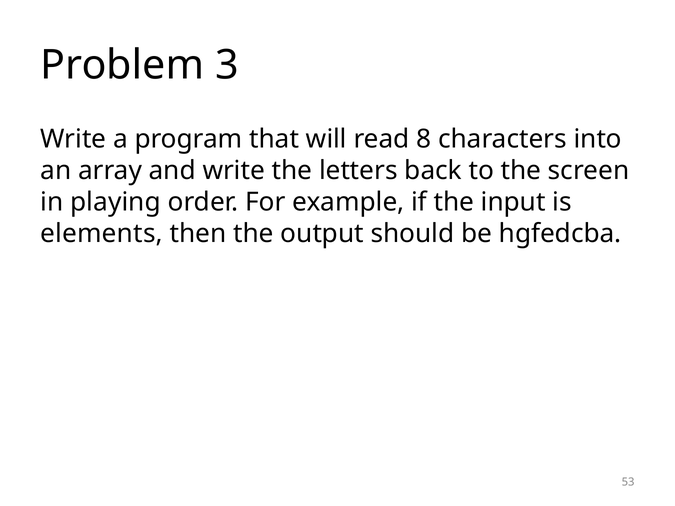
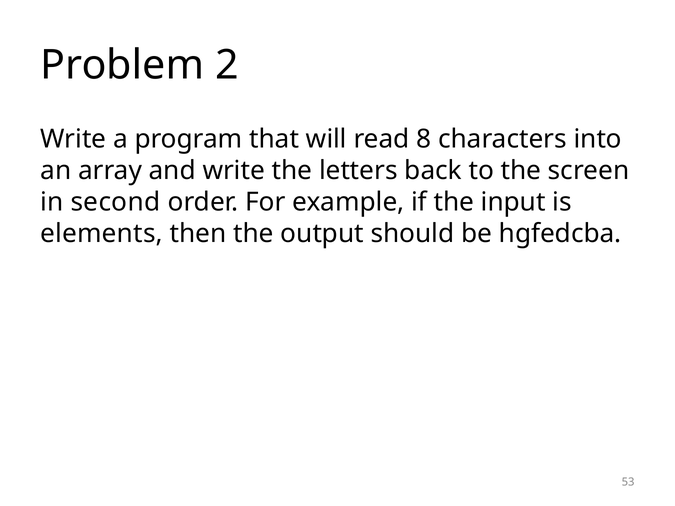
3: 3 -> 2 (227, 65)
playing: playing -> second (115, 202)
